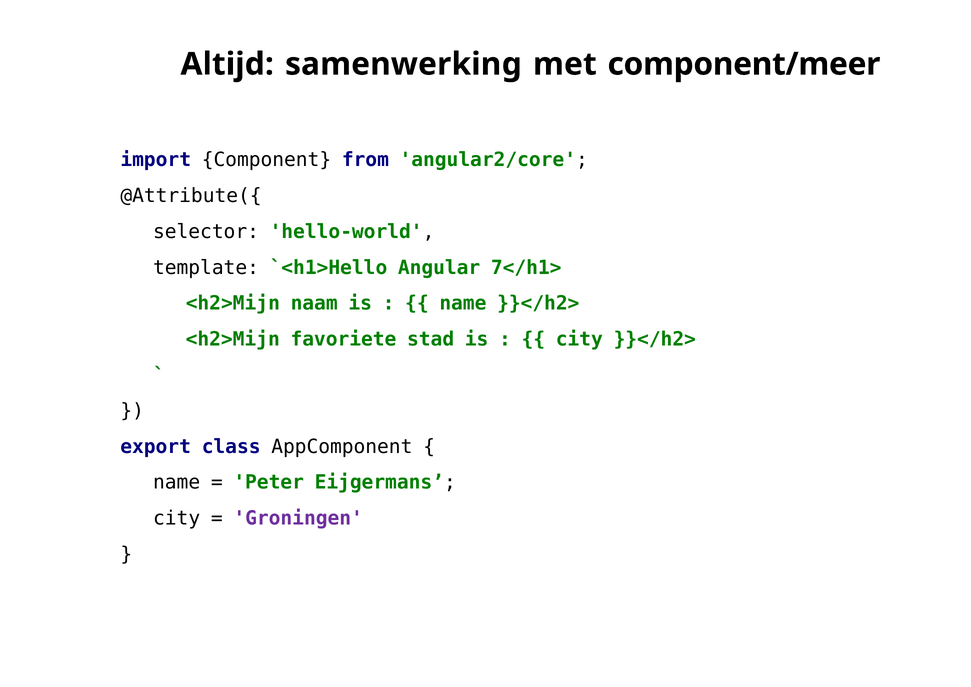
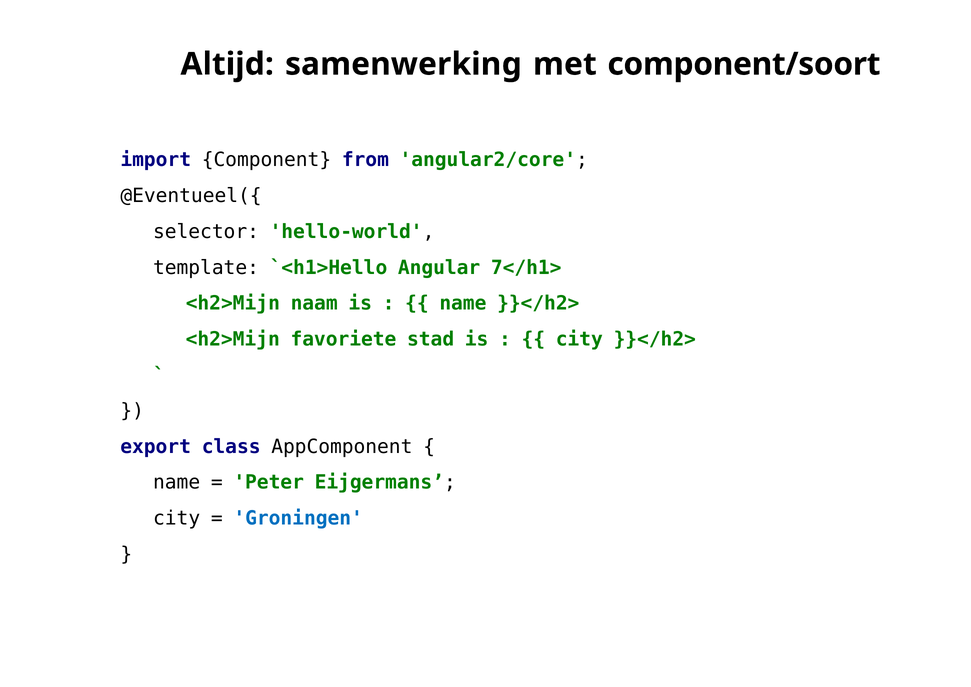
component/meer: component/meer -> component/soort (744, 64)
@Attribute({: @Attribute({ -> @Eventueel({ (191, 196)
Groningen colour: purple -> blue (298, 518)
